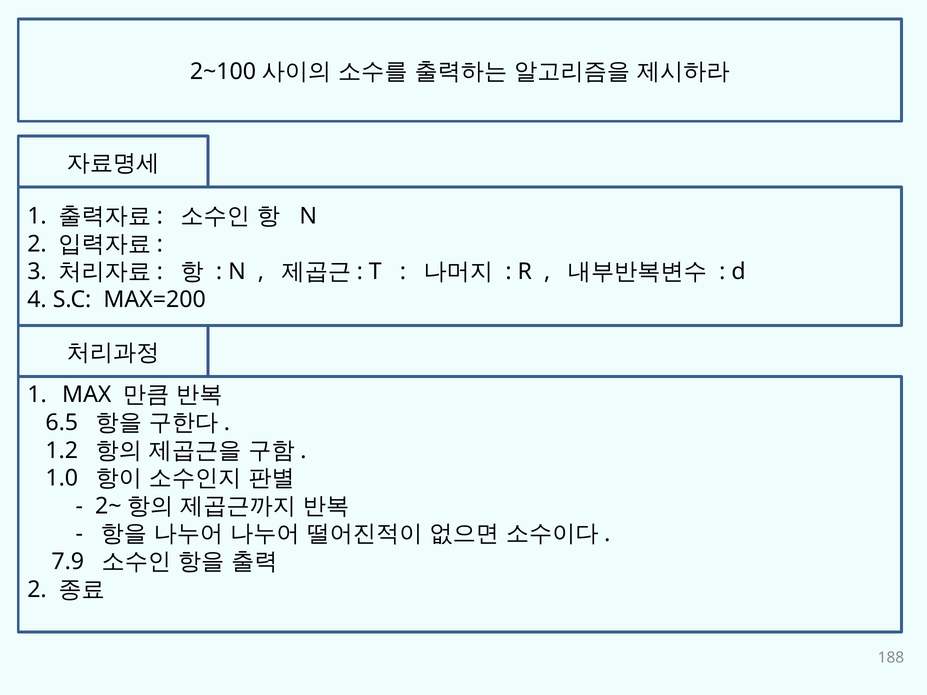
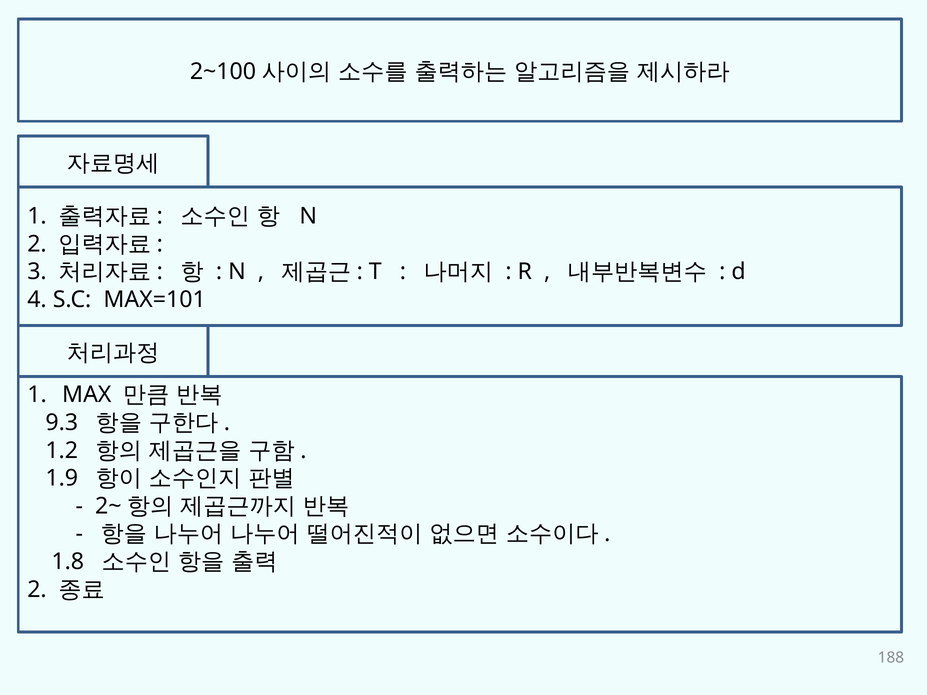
MAX=200: MAX=200 -> MAX=101 (155, 300)
6.5: 6.5 -> 9.3 (62, 423)
1.0: 1.0 -> 1.9 (62, 478)
7.9: 7.9 -> 1.8 (68, 562)
